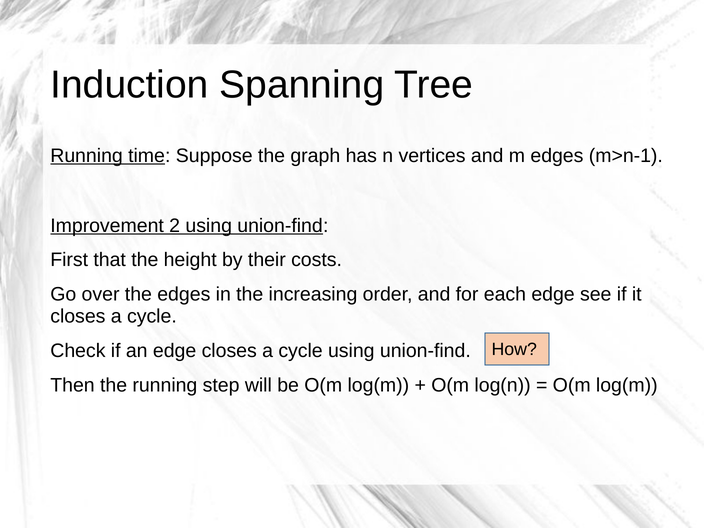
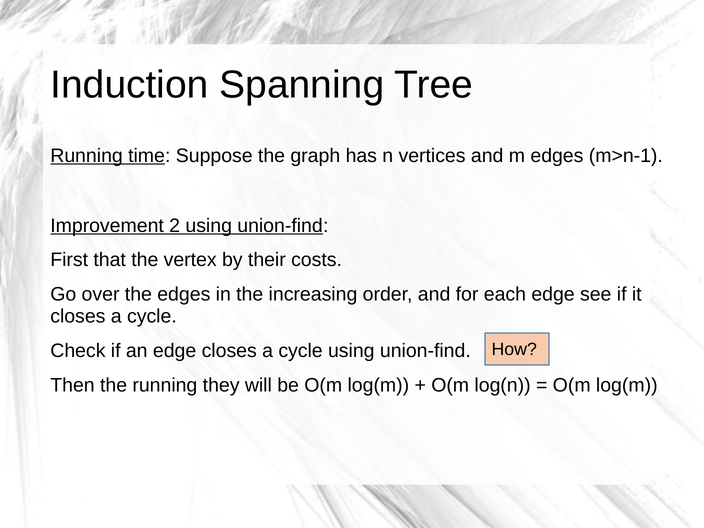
height: height -> vertex (190, 260)
step: step -> they (221, 385)
